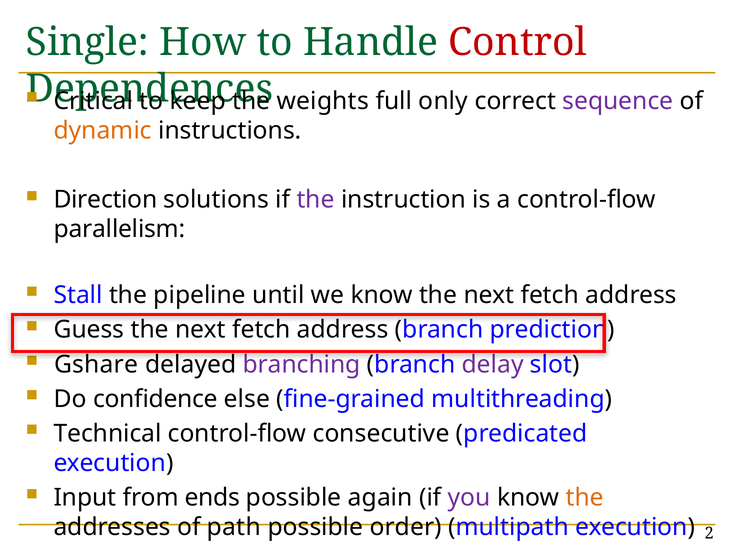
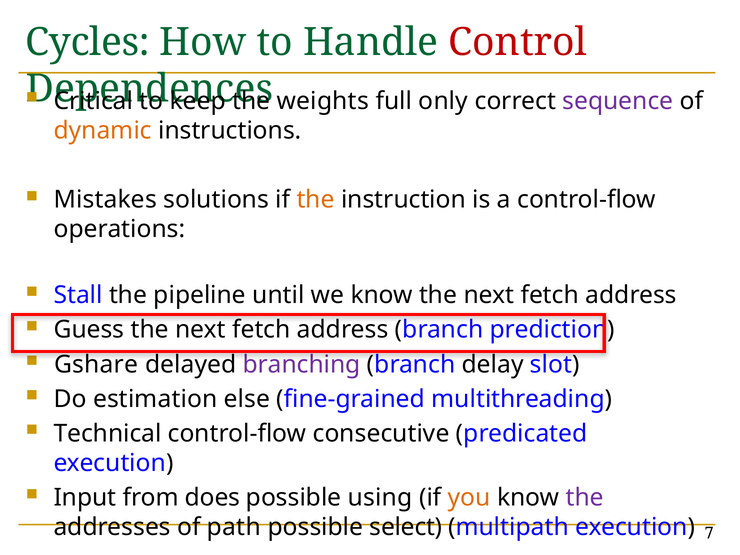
Single: Single -> Cycles (88, 42)
Direction: Direction -> Mistakes (105, 200)
the colour: purple -> orange (316, 200)
parallelism: parallelism -> operations (119, 229)
delay colour: purple -> black (493, 364)
confidence: confidence -> estimation (155, 399)
ends: ends -> does (213, 498)
again: again -> using (380, 498)
you colour: purple -> orange (469, 498)
the colour: orange -> purple (585, 498)
order: order -> select (406, 527)
2: 2 -> 7 (709, 533)
